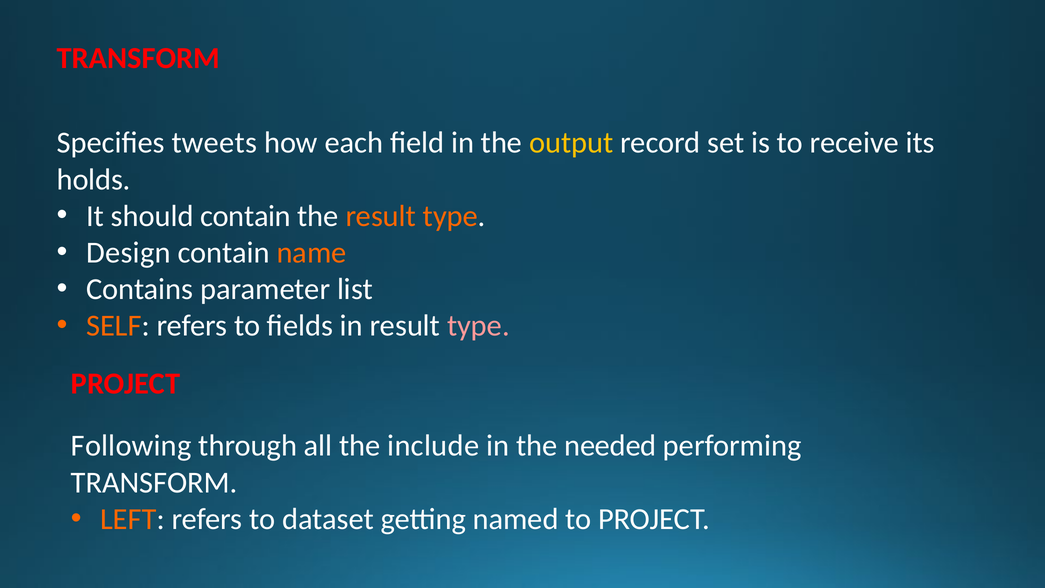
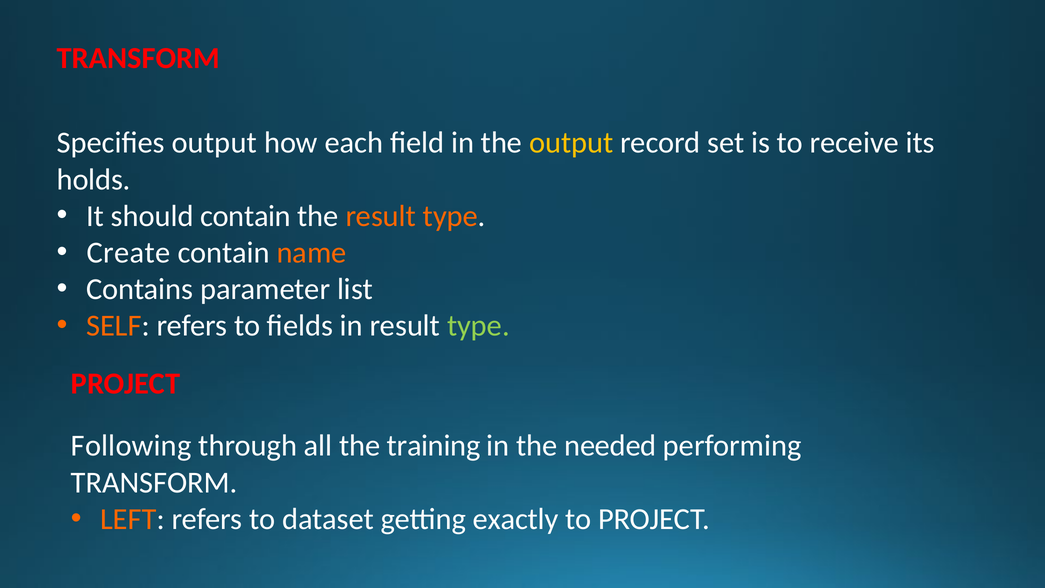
Specifies tweets: tweets -> output (214, 143)
Design: Design -> Create (128, 253)
type colour: pink -> light green (478, 326)
include: include -> training (434, 446)
named: named -> exactly (516, 519)
